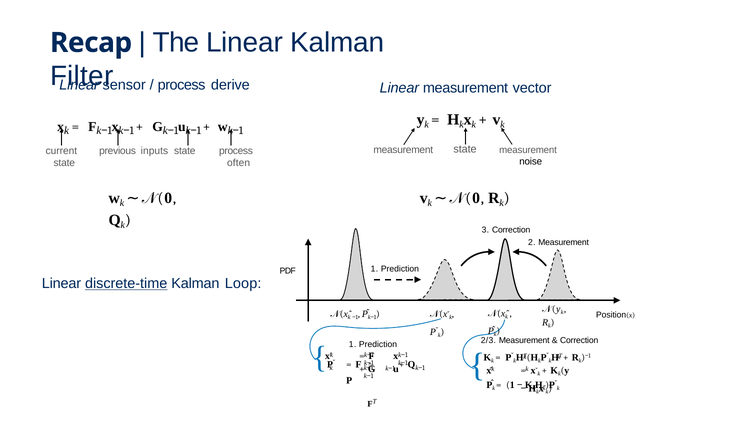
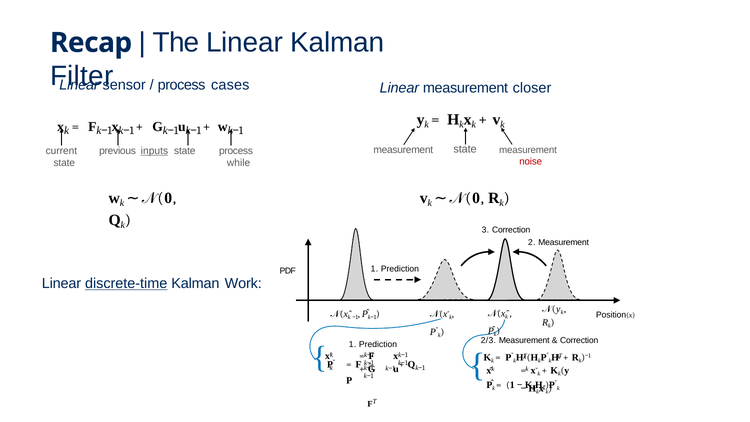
derive: derive -> cases (230, 85)
vector: vector -> closer (532, 88)
inputs underline: none -> present (154, 151)
noise colour: black -> red (531, 161)
often: often -> while (239, 163)
Loop: Loop -> Work (243, 283)
